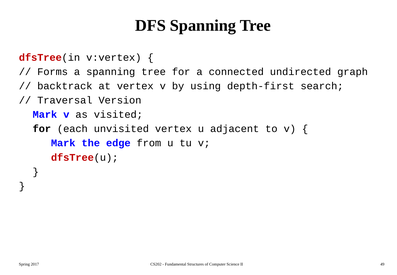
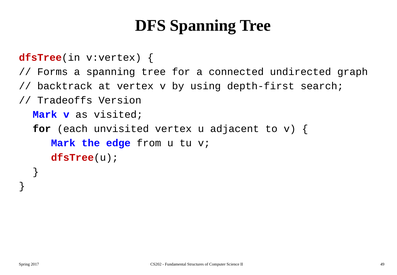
Traversal: Traversal -> Tradeoffs (65, 100)
